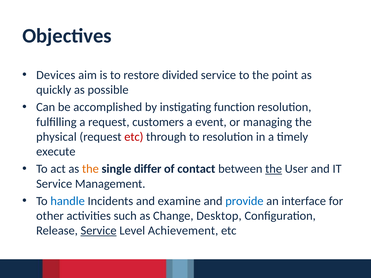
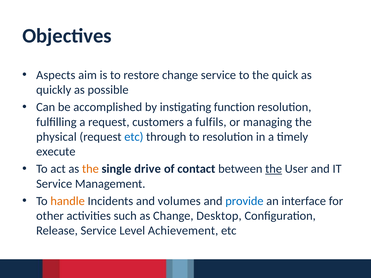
Devices: Devices -> Aspects (56, 75)
restore divided: divided -> change (180, 75)
point: point -> quick (285, 75)
event: event -> fulfils (211, 122)
etc colour: red -> blue (134, 137)
differ: differ -> drive (148, 169)
handle colour: blue -> orange (68, 201)
examine: examine -> volumes (179, 201)
Service underline: present -> none (99, 231)
